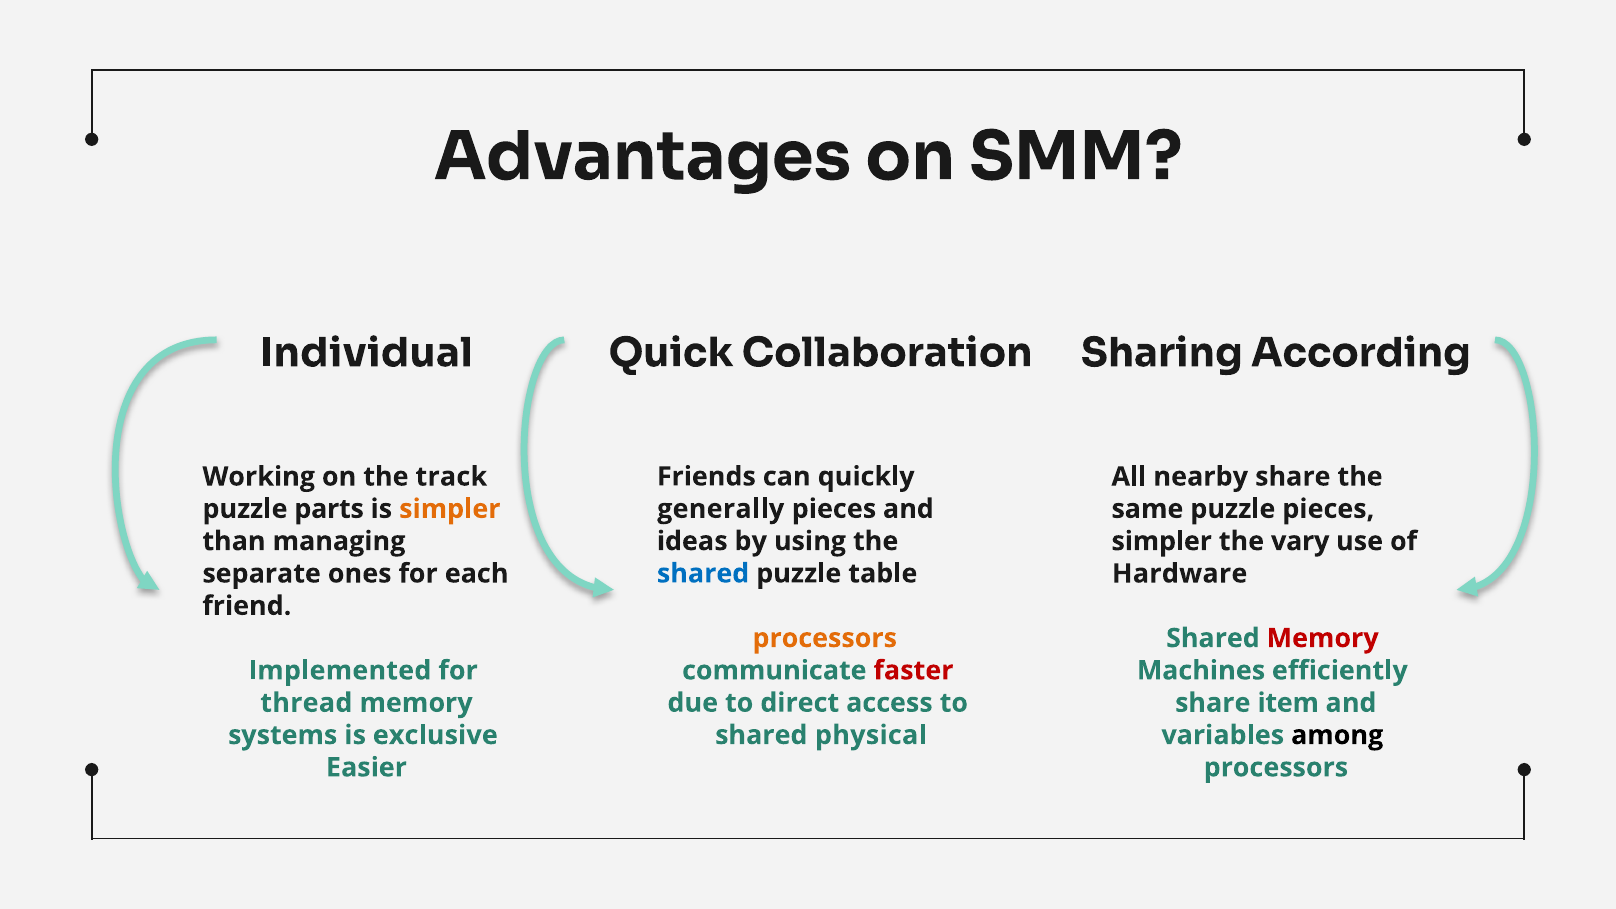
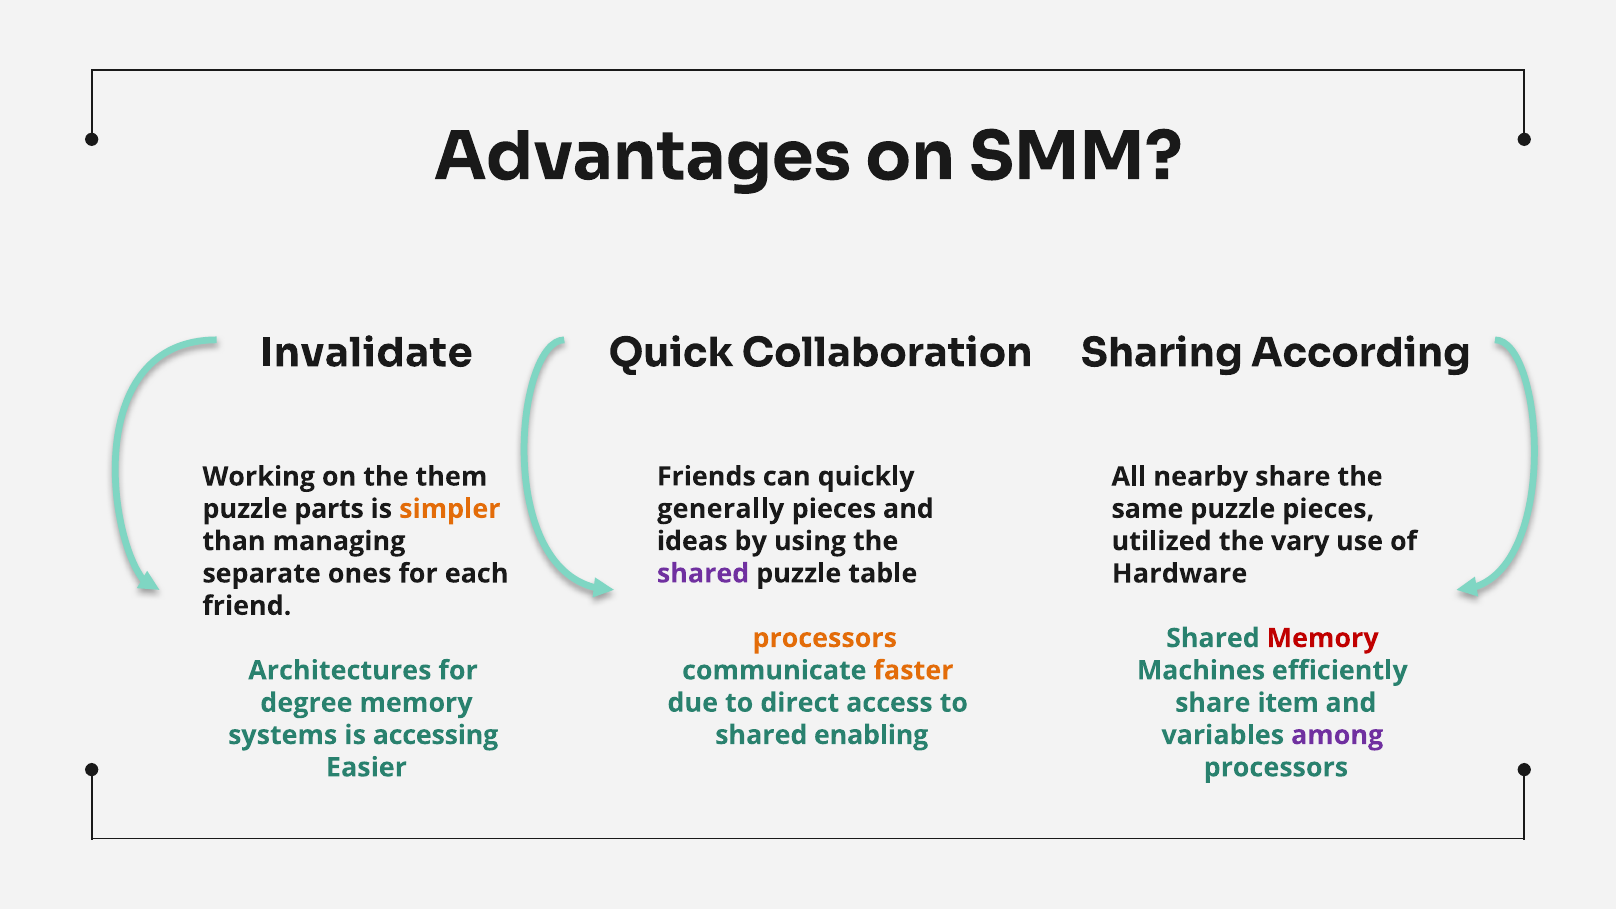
Individual: Individual -> Invalidate (366, 353)
track: track -> them (451, 477)
simpler: simpler -> utilized (1162, 541)
shared colour: blue -> purple (703, 574)
Implemented: Implemented -> Architectures (340, 671)
faster colour: red -> orange (913, 671)
thread: thread -> degree (306, 703)
exclusive: exclusive -> accessing (435, 735)
physical: physical -> enabling (871, 735)
among colour: black -> purple (1337, 735)
